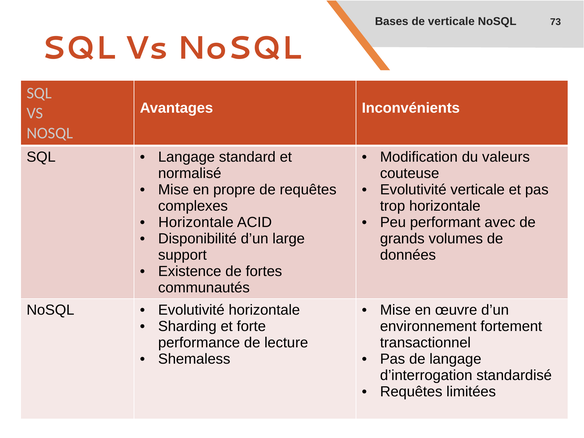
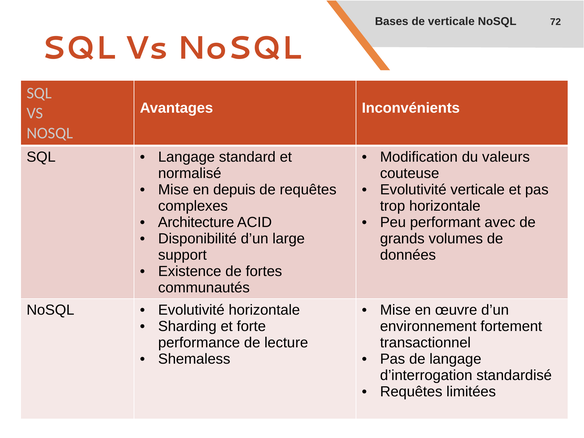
73: 73 -> 72 (556, 22)
propre: propre -> depuis (234, 190)
Horizontale: Horizontale -> Architecture (196, 222)
